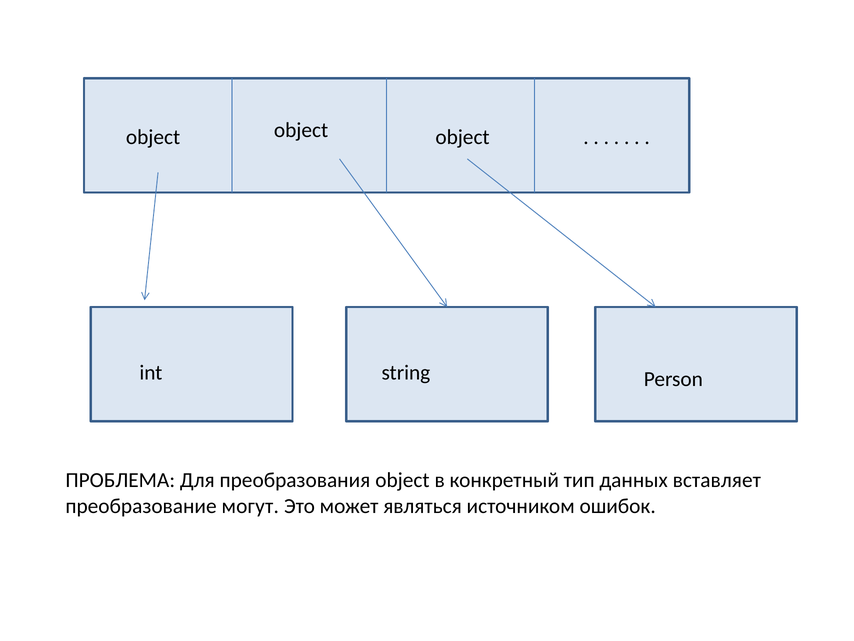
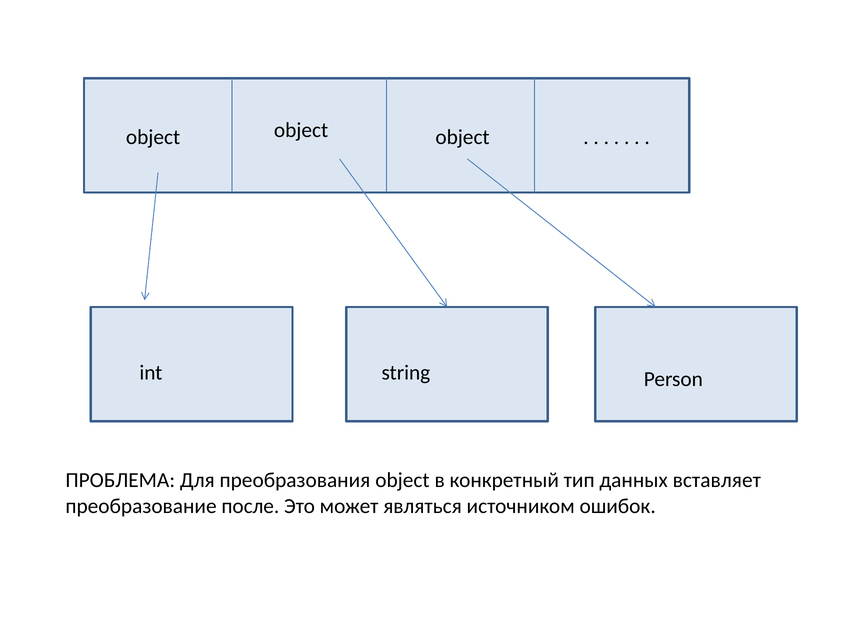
могут: могут -> после (250, 506)
